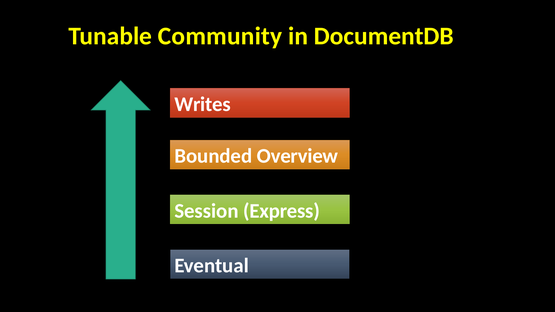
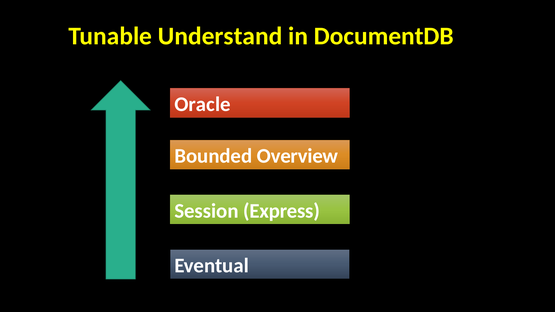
Community: Community -> Understand (220, 36)
Writes: Writes -> Oracle (202, 104)
